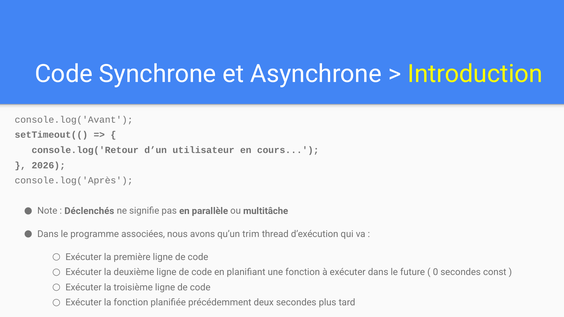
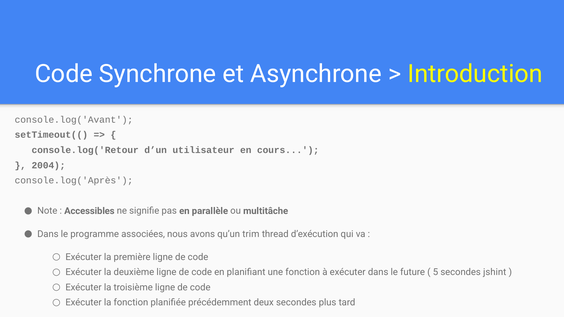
2026: 2026 -> 2004 (49, 165)
Déclenchés: Déclenchés -> Accessibles (89, 211)
0: 0 -> 5 (435, 272)
const: const -> jshint (495, 272)
